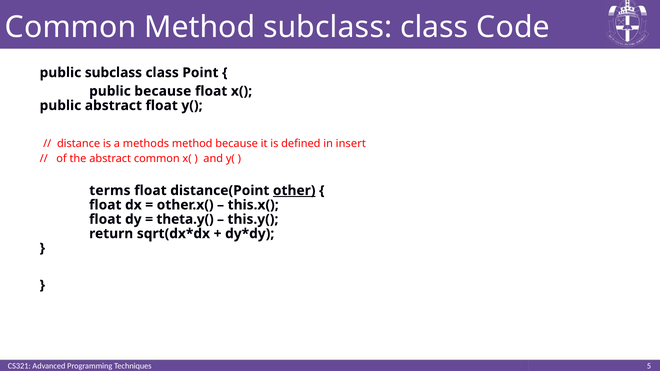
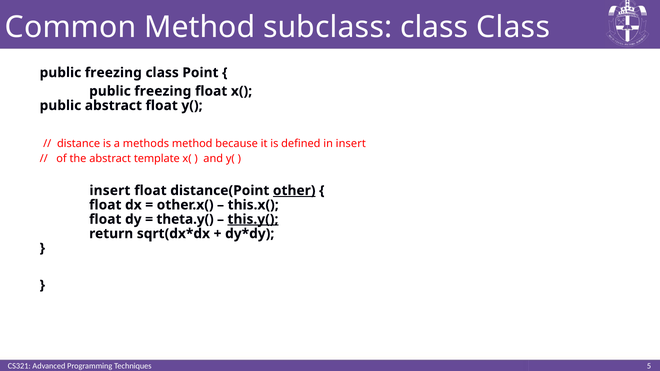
class Code: Code -> Class (513, 27)
subclass: subclass -> freezing (113, 73)
because: because -> freezing (163, 91)
abstract common: common -> template (157, 159)
terms: terms -> insert (110, 191)
this.y( underline: none -> present (253, 219)
